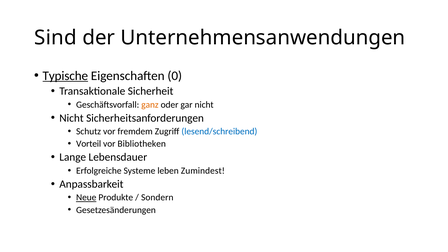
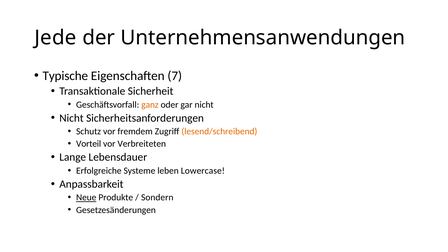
Sind: Sind -> Jede (56, 38)
Typische underline: present -> none (65, 76)
0: 0 -> 7 (175, 76)
lesend/schreibend colour: blue -> orange (219, 131)
Bibliotheken: Bibliotheken -> Verbreiteten (142, 144)
Zumindest: Zumindest -> Lowercase (203, 171)
